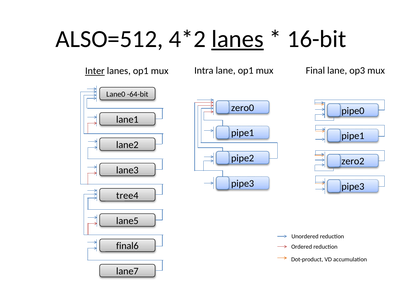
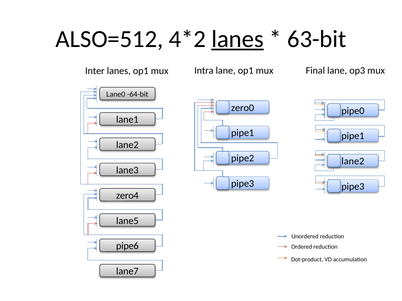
16-bit: 16-bit -> 63-bit (317, 39)
Inter underline: present -> none (95, 71)
zero2: zero2 -> lane2 (353, 162)
tree4: tree4 -> zero4 (127, 196)
final6: final6 -> pipe6 (127, 246)
